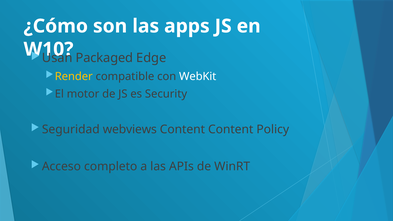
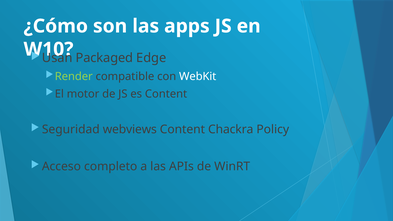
Render colour: yellow -> light green (74, 76)
es Security: Security -> Content (166, 94)
Content Content: Content -> Chackra (231, 129)
